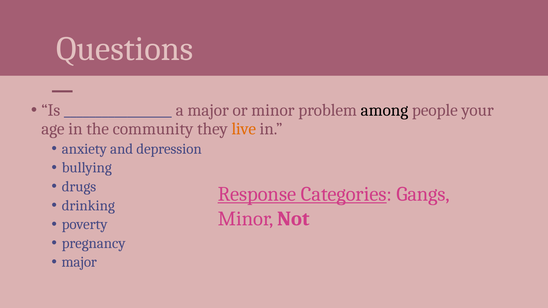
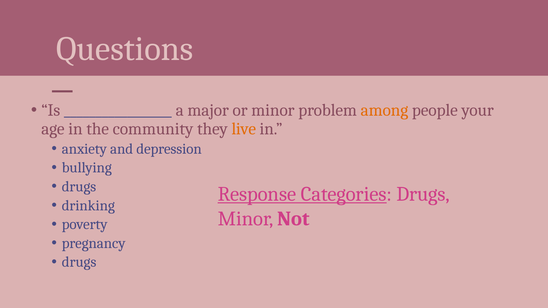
among colour: black -> orange (384, 110)
Categories Gangs: Gangs -> Drugs (423, 194)
major: major -> drugs (79, 262)
